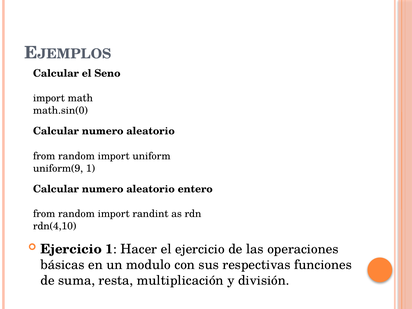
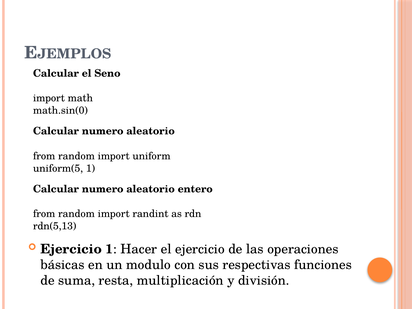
uniform(9: uniform(9 -> uniform(5 (58, 168)
rdn(4,10: rdn(4,10 -> rdn(5,13 (55, 226)
